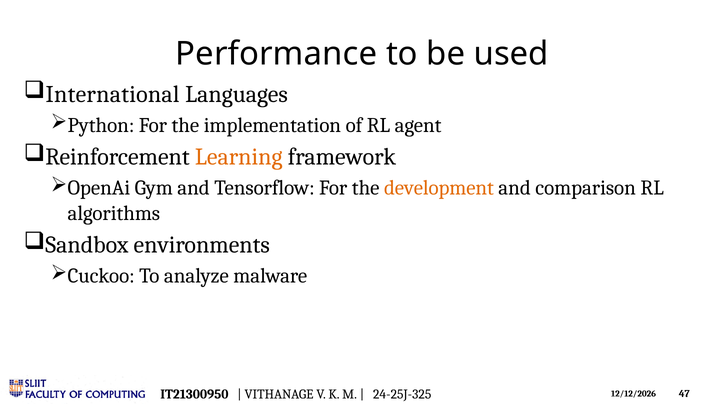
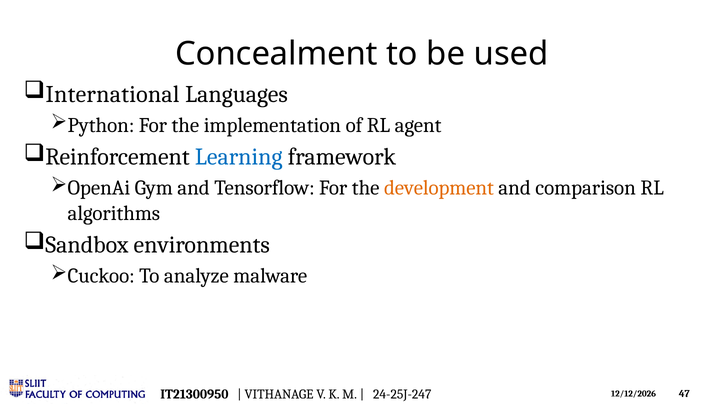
Performance: Performance -> Concealment (276, 54)
Learning colour: orange -> blue (239, 157)
24-25J-325: 24-25J-325 -> 24-25J-247 (402, 394)
